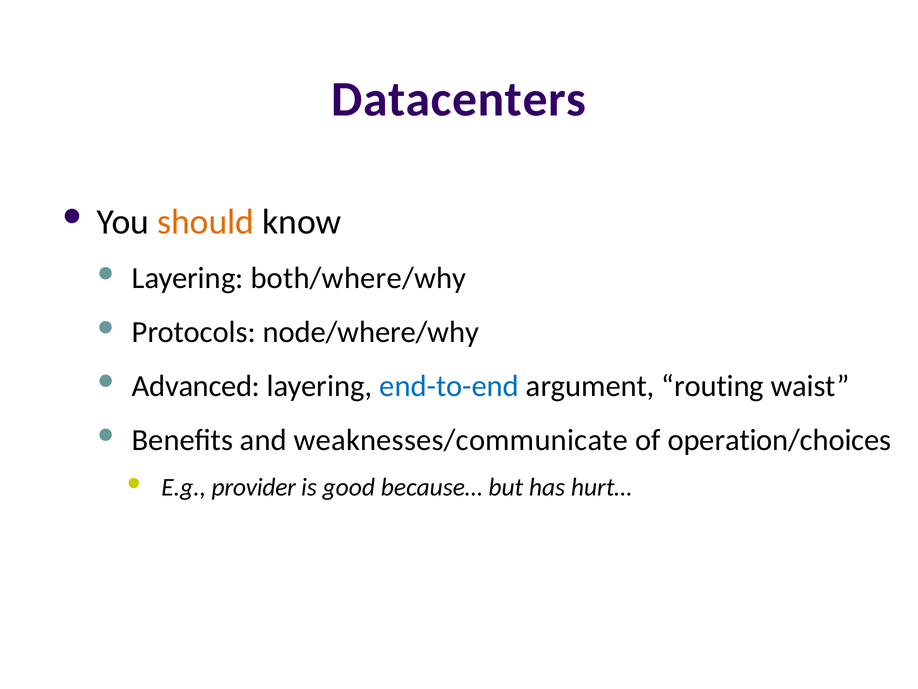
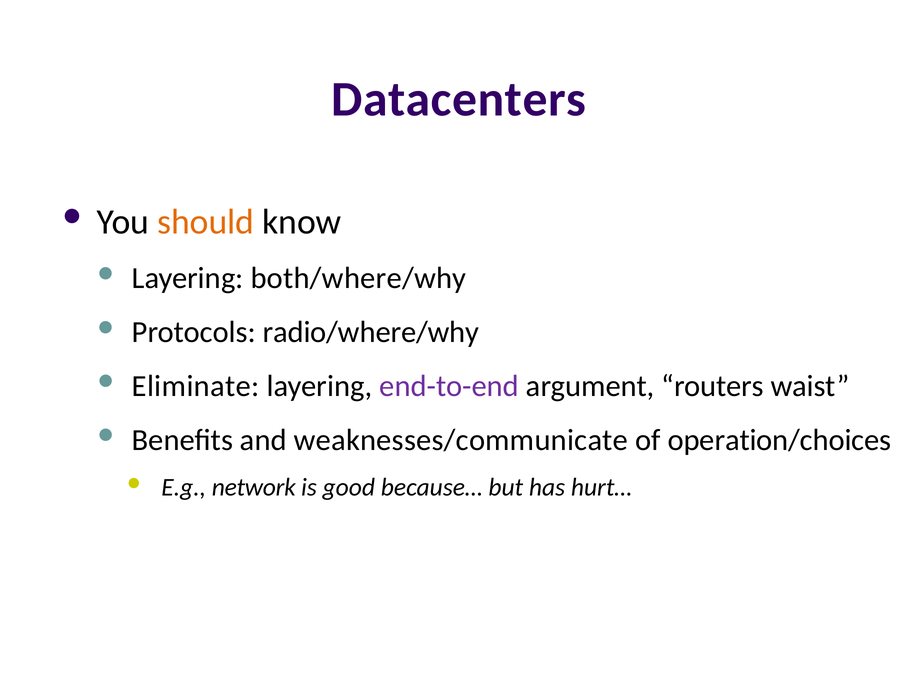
node/where/why: node/where/why -> radio/where/why (371, 332)
Advanced: Advanced -> Eliminate (196, 386)
end-to-end colour: blue -> purple (449, 386)
routing: routing -> routers (713, 386)
provider: provider -> network (254, 487)
